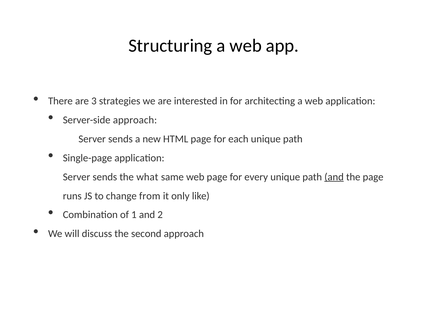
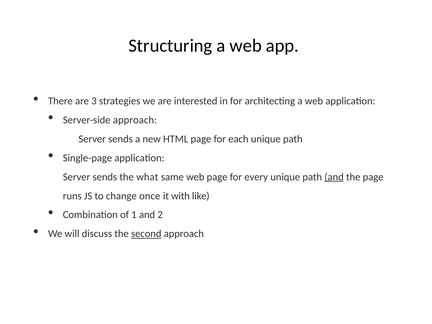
from: from -> once (150, 196)
only: only -> with (180, 196)
second underline: none -> present (146, 234)
